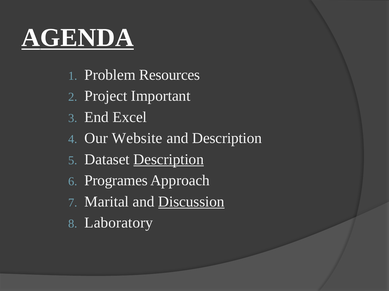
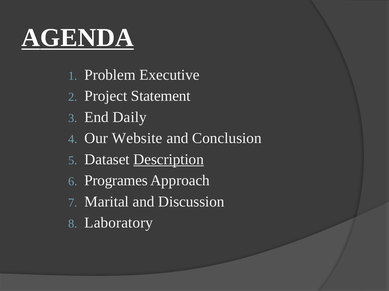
Resources: Resources -> Executive (170, 75)
Important: Important -> Statement (161, 96)
Excel: Excel -> Daily (130, 117)
and Description: Description -> Conclusion (227, 139)
Discussion underline: present -> none (191, 202)
